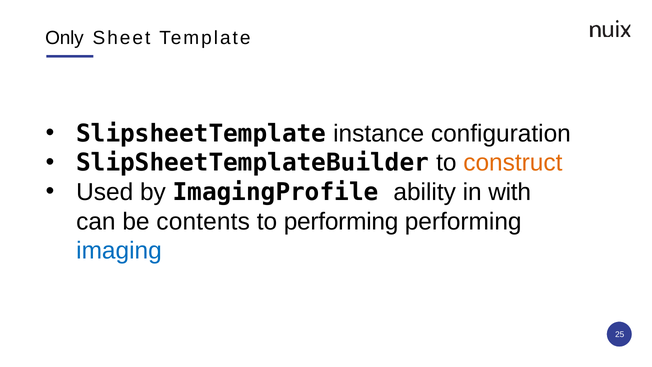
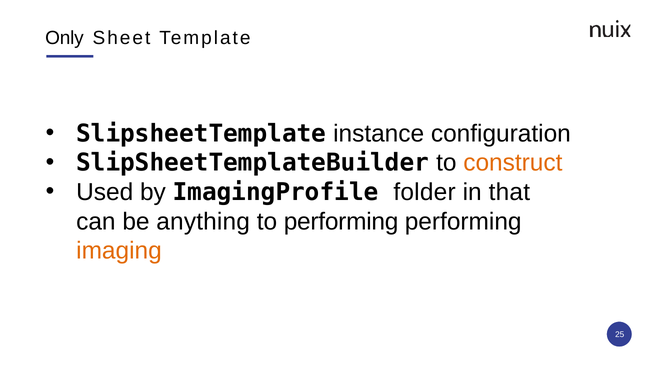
ability: ability -> folder (425, 192)
with: with -> that (509, 192)
contents: contents -> anything (203, 221)
imaging colour: blue -> orange (119, 251)
